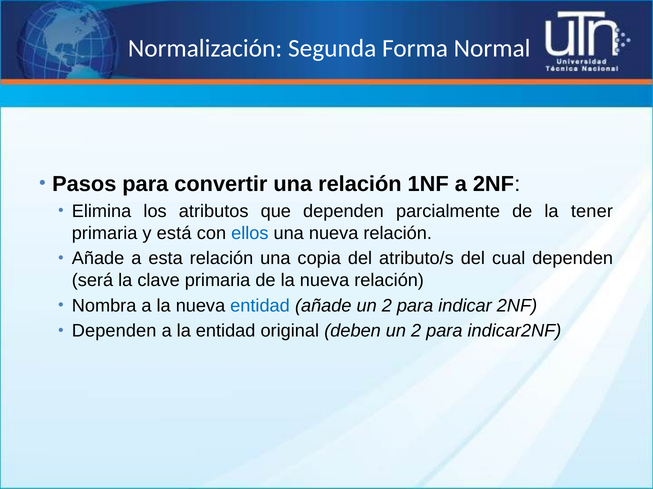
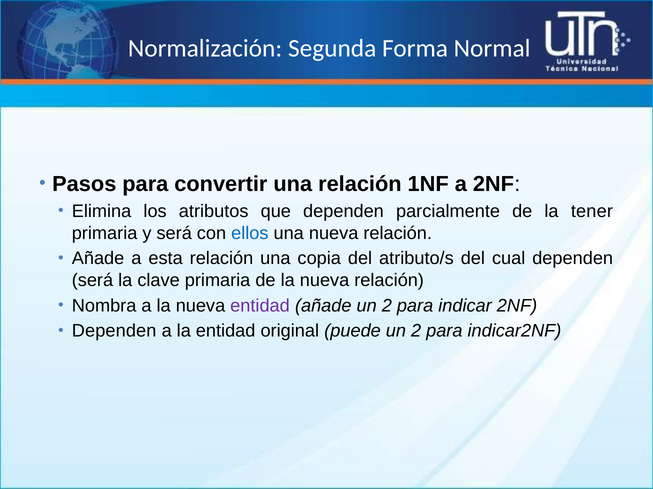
y está: está -> será (174, 233)
entidad colour: blue -> purple (260, 306)
deben: deben -> puede (353, 331)
